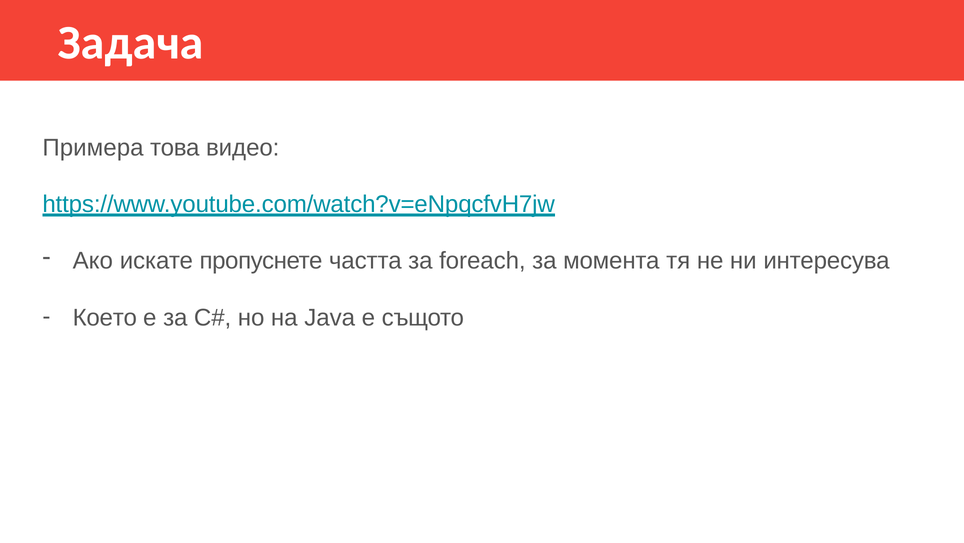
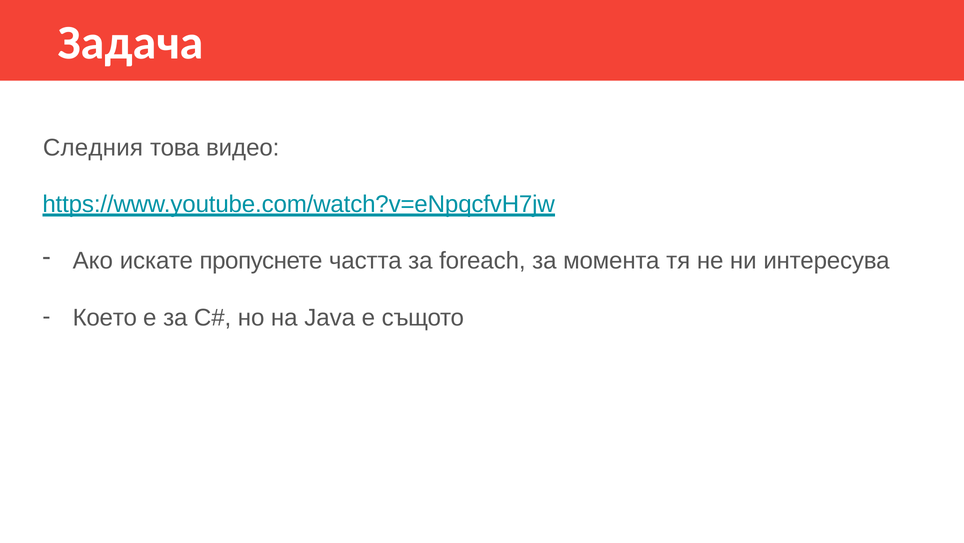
Примера: Примера -> Следния (93, 147)
